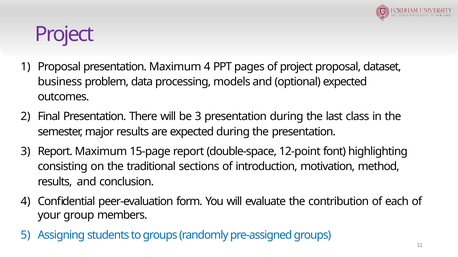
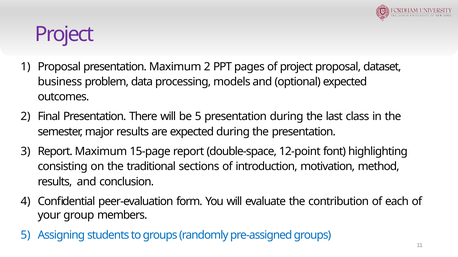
Maximum 4: 4 -> 2 (207, 67)
be 3: 3 -> 5 (198, 117)
